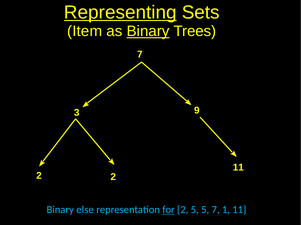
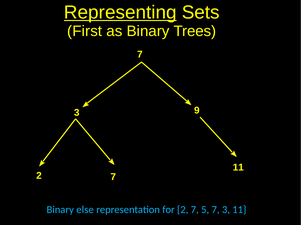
Item: Item -> First (85, 31)
Binary underline: present -> none (148, 31)
2: 2 -> 7 (113, 177)
for underline: present -> none (169, 210)
5: 5 -> 7 (195, 210)
7 1: 1 -> 3 (226, 210)
